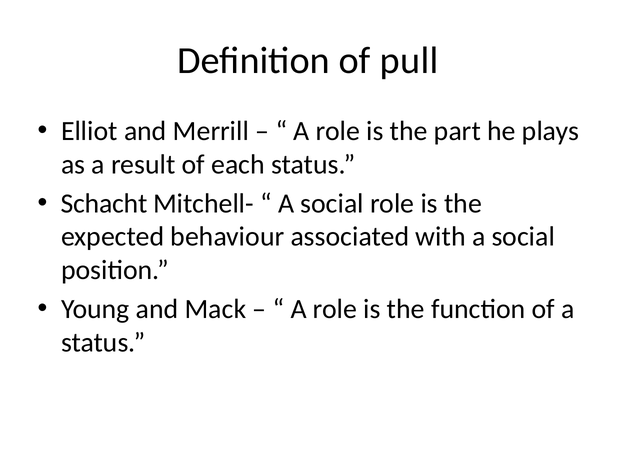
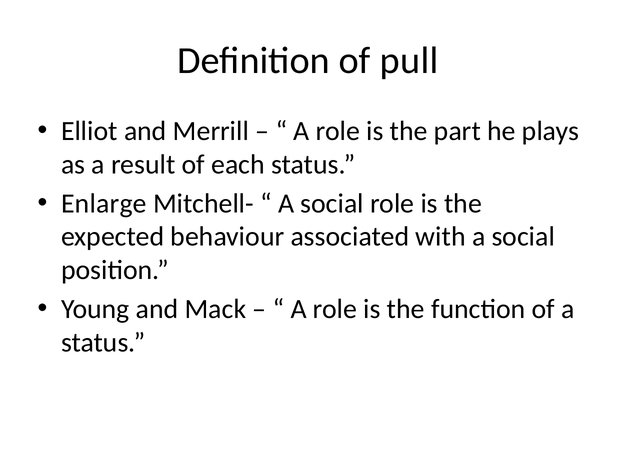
Schacht: Schacht -> Enlarge (104, 204)
